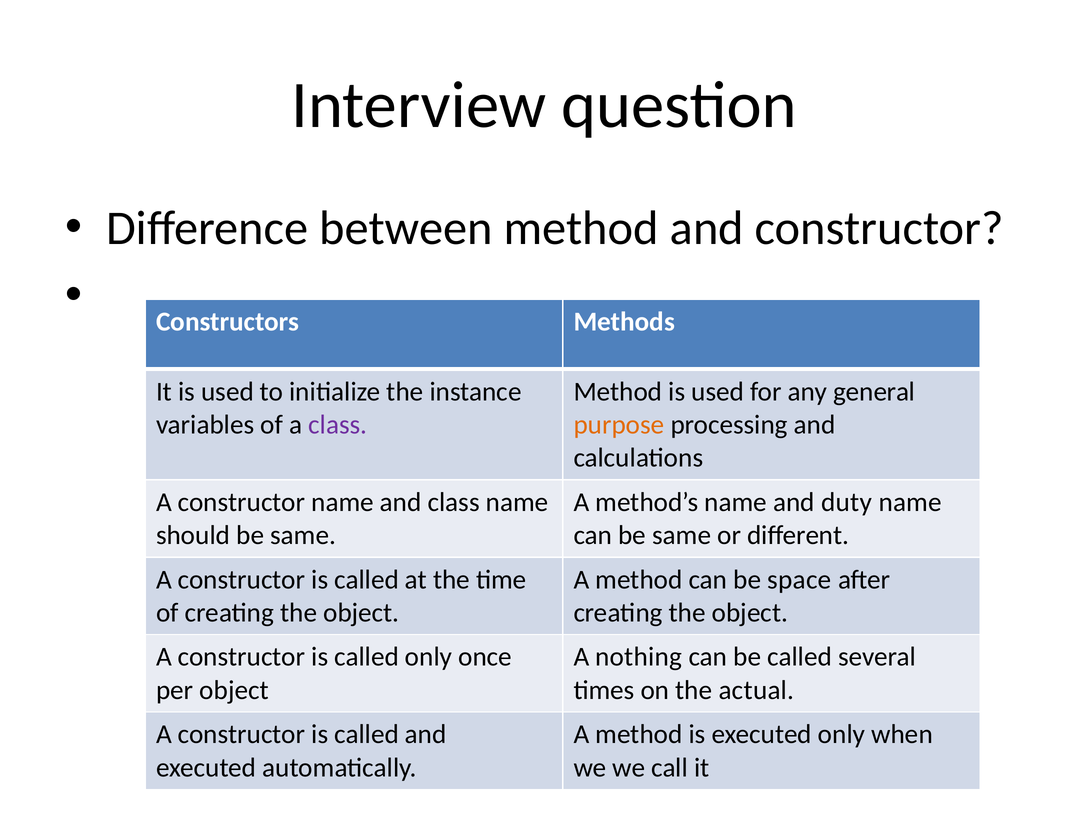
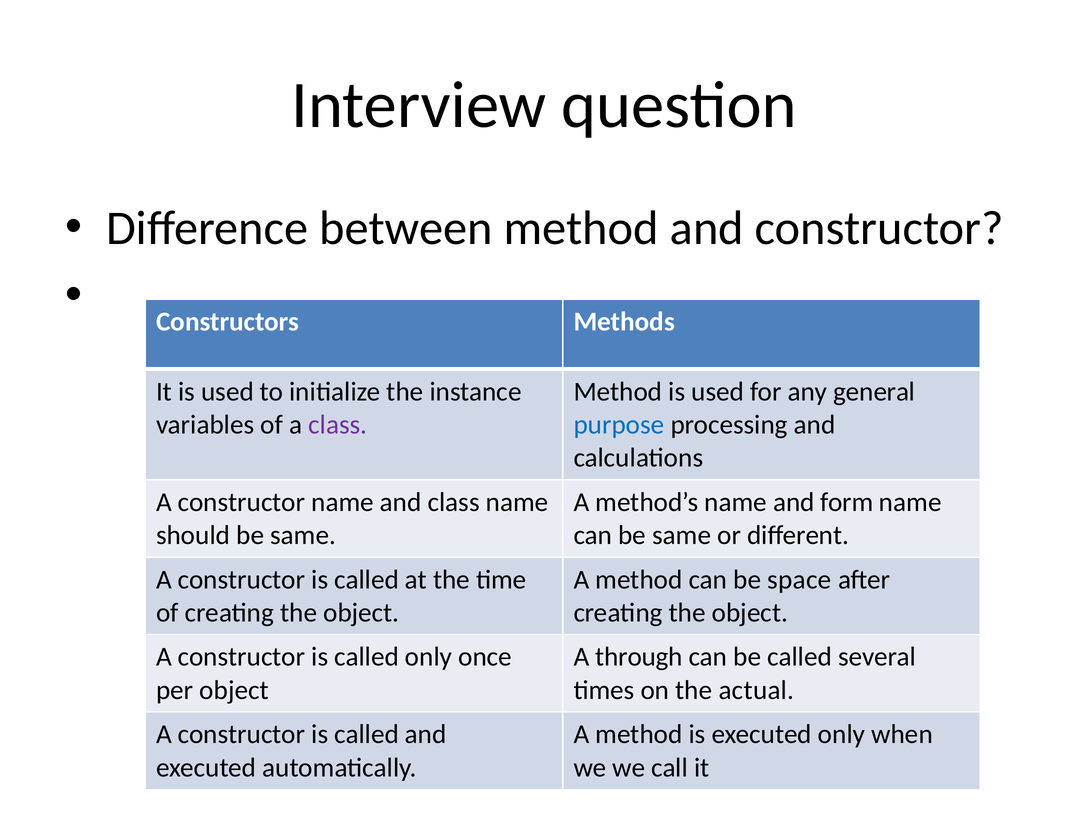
purpose colour: orange -> blue (619, 425)
duty: duty -> form (847, 502)
nothing: nothing -> through (639, 657)
